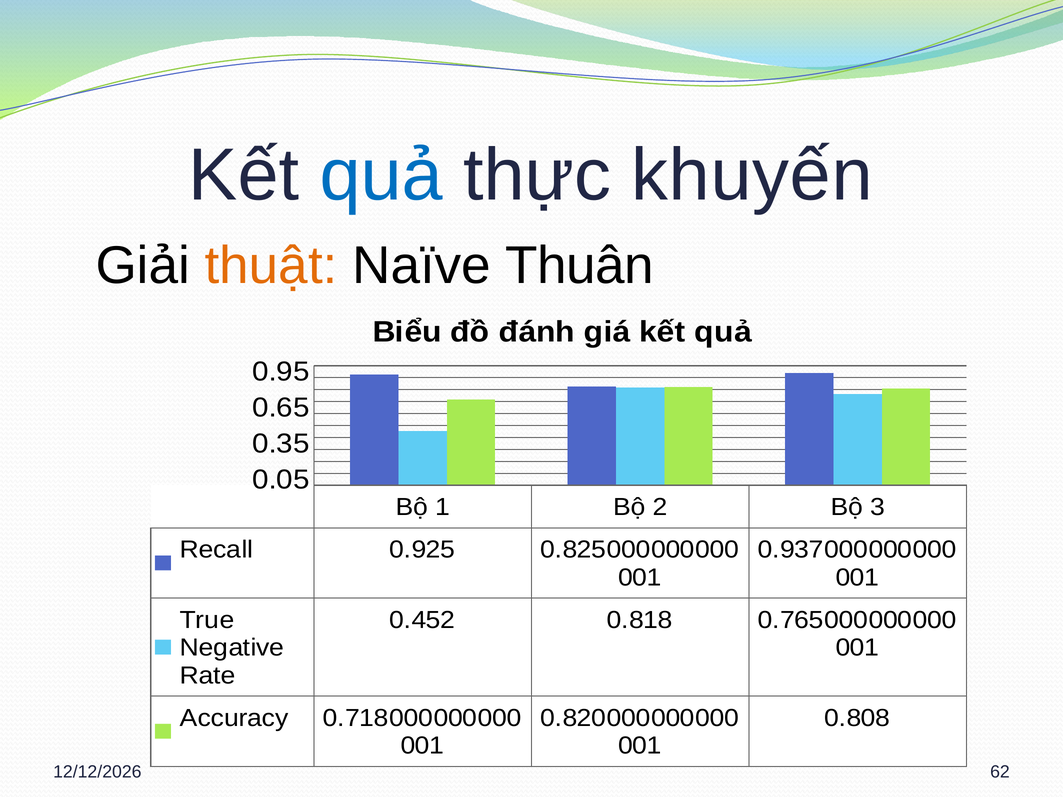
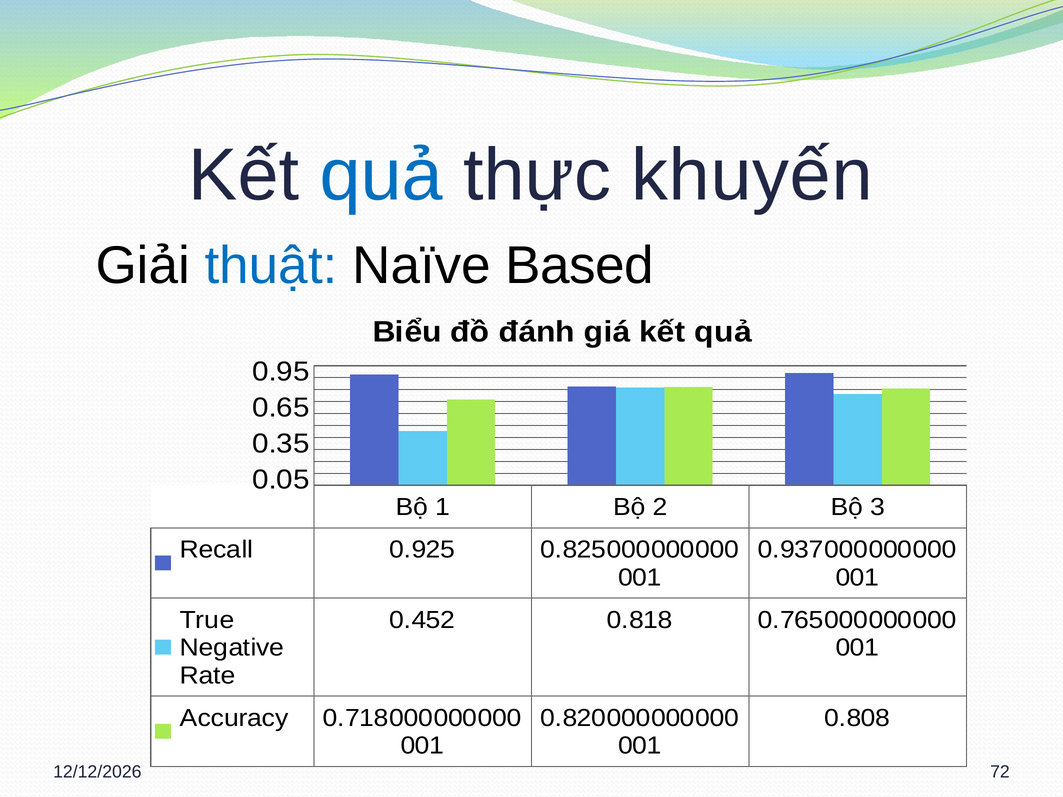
thuật colour: orange -> blue (271, 266)
Thuân: Thuân -> Based (580, 266)
62: 62 -> 72 (1000, 772)
